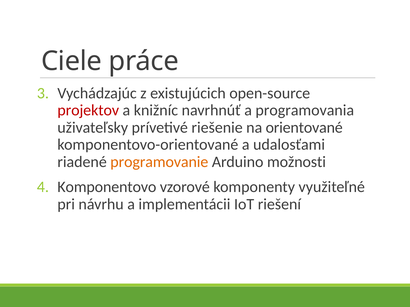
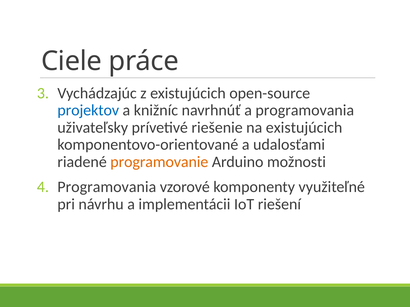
projektov colour: red -> blue (88, 110)
na orientované: orientované -> existujúcich (304, 128)
Komponentovo: Komponentovo -> Programovania (107, 187)
